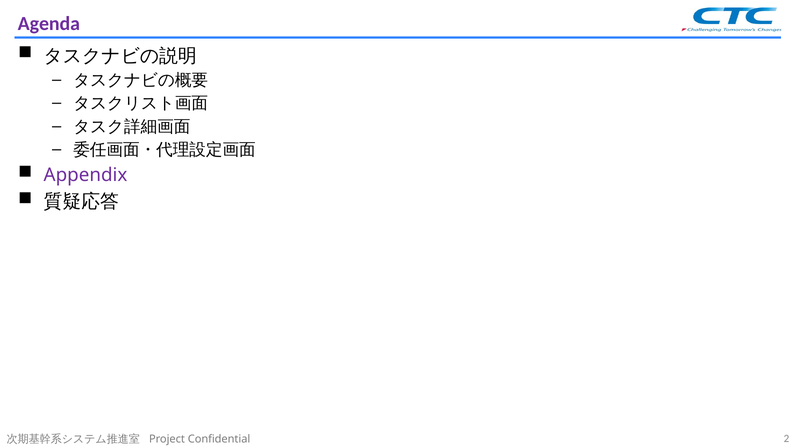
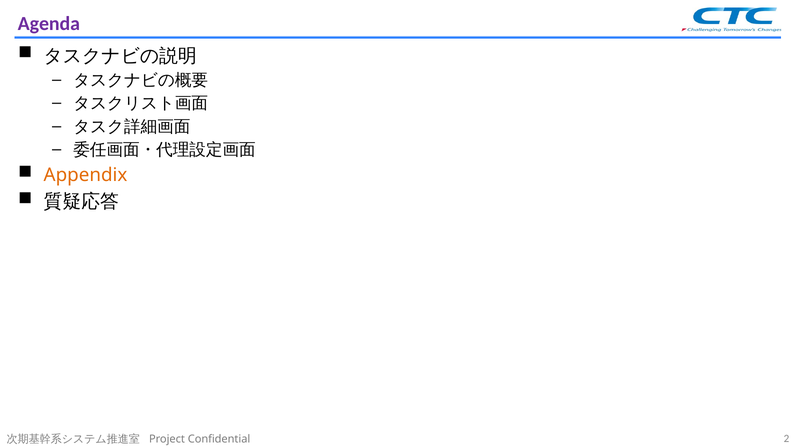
Appendix colour: purple -> orange (86, 175)
